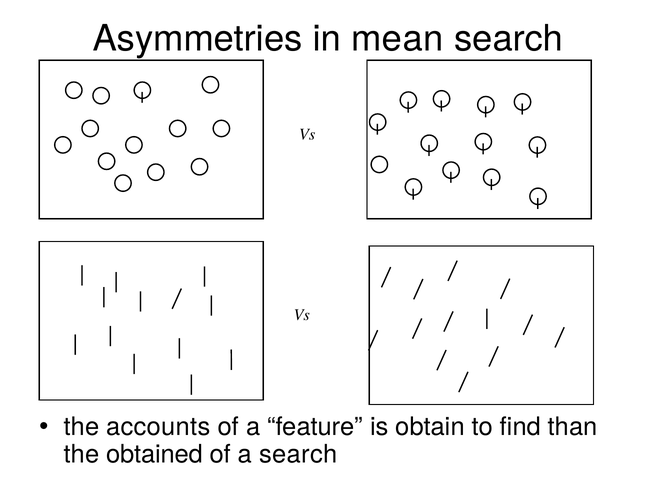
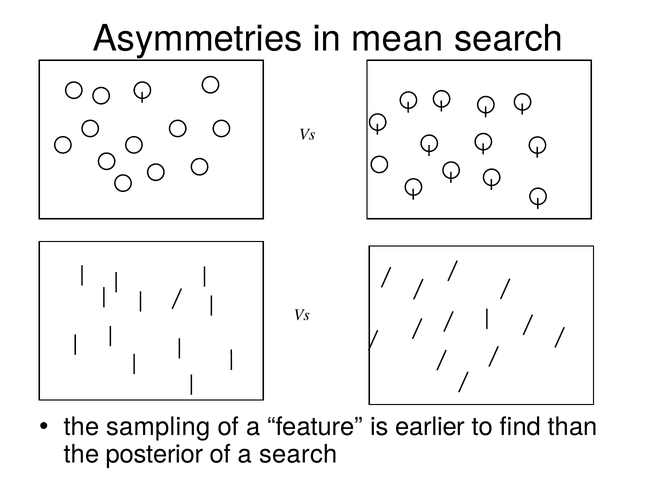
accounts: accounts -> sampling (158, 427)
obtain: obtain -> earlier (430, 427)
obtained: obtained -> posterior (155, 455)
